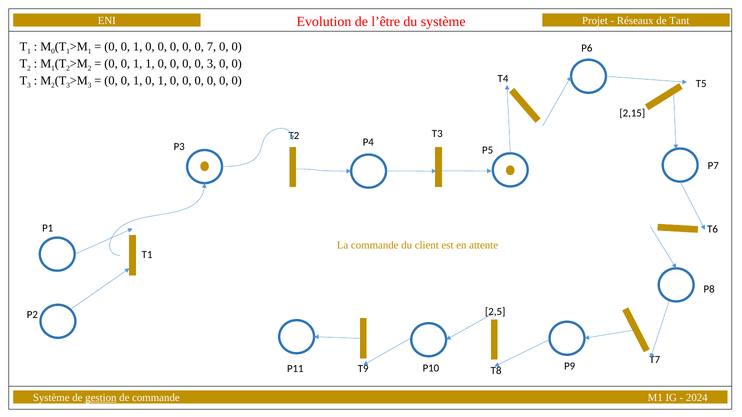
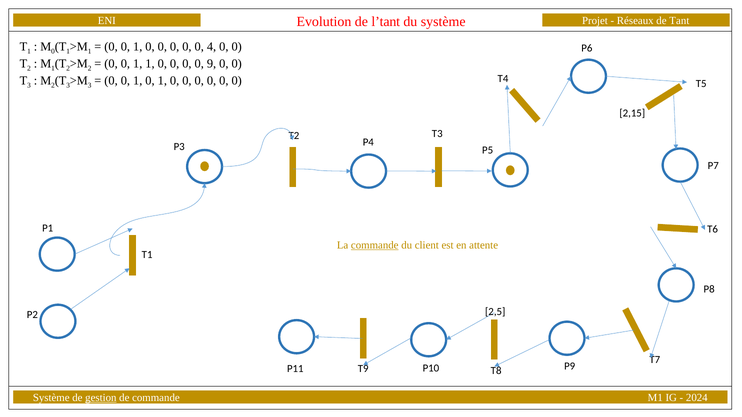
l’être: l’être -> l’tant (386, 22)
7: 7 -> 4 (212, 47)
0 3: 3 -> 9 (212, 64)
commande underline: none -> present (375, 245)
